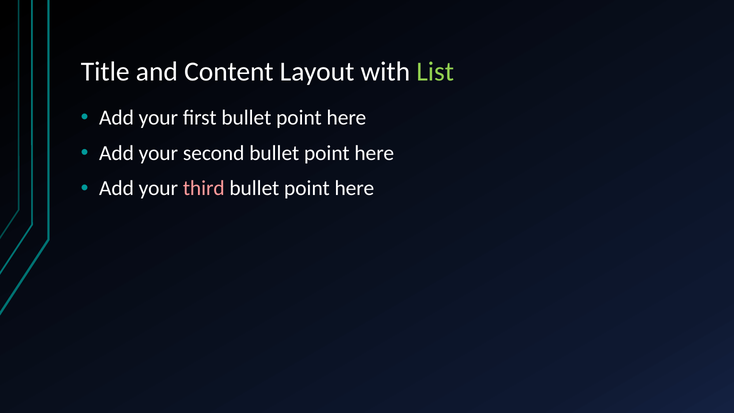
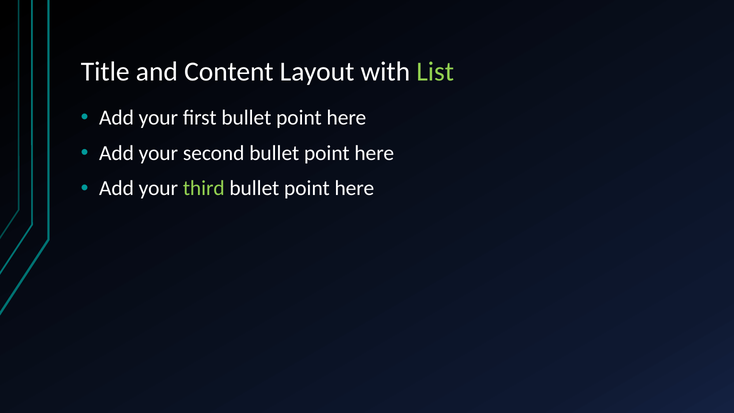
third colour: pink -> light green (204, 188)
